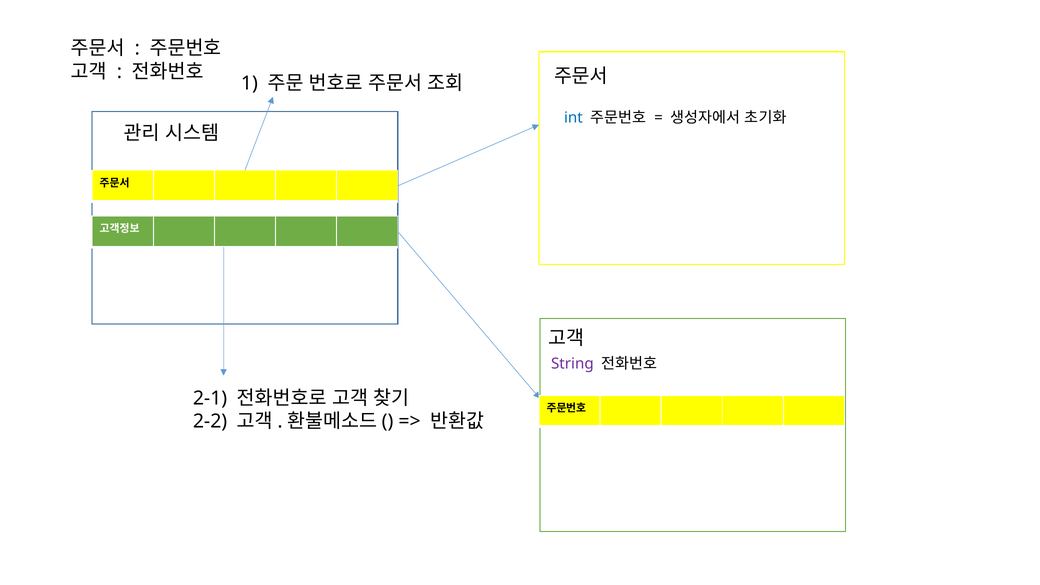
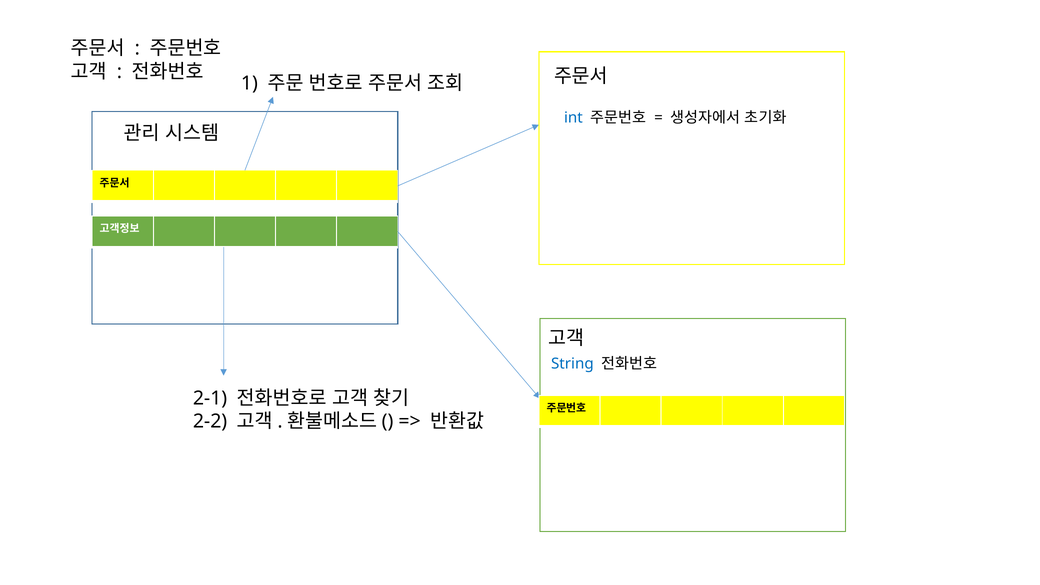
String colour: purple -> blue (572, 363)
